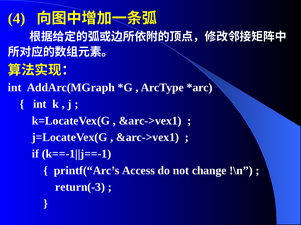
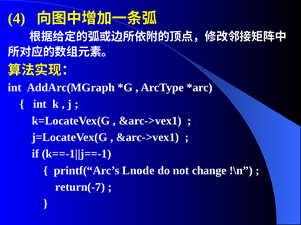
Access: Access -> Lnode (138, 171)
return(-3: return(-3 -> return(-7 (80, 188)
